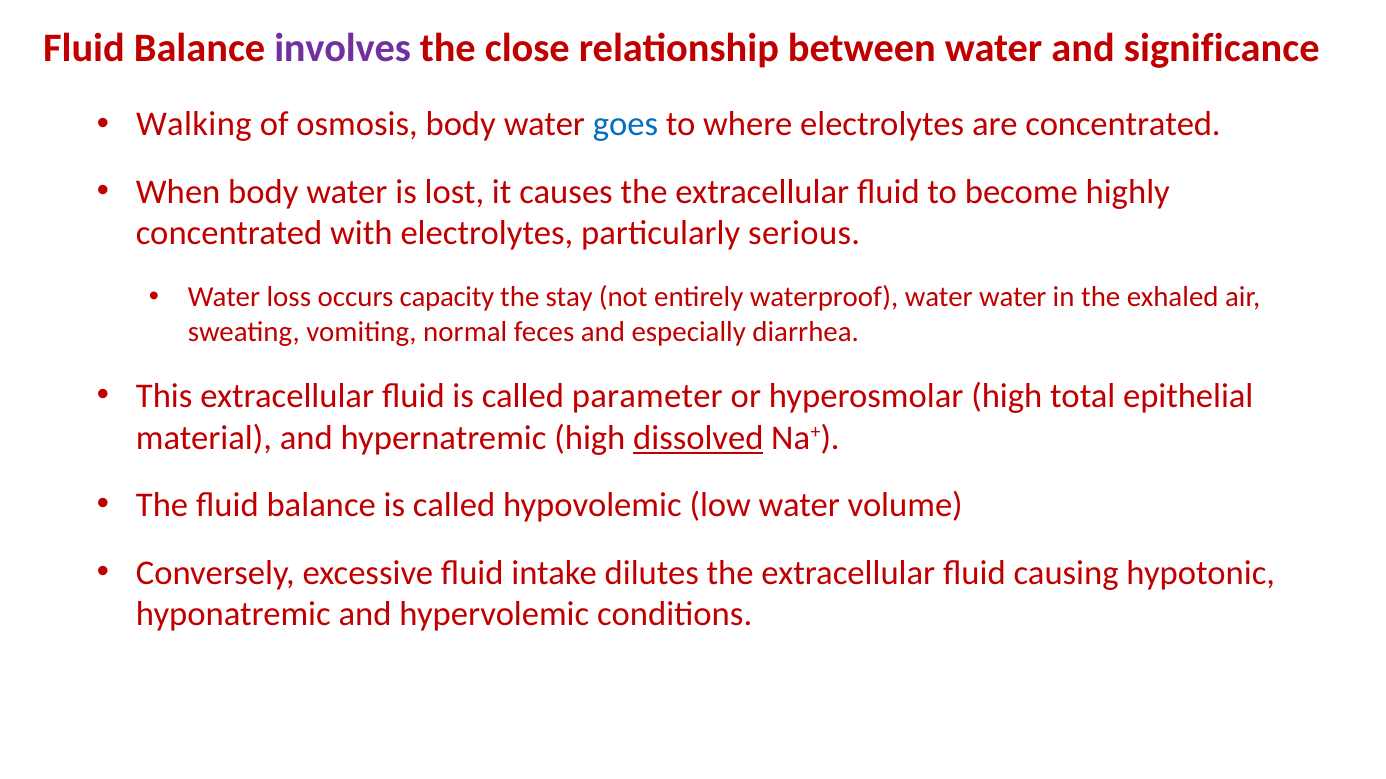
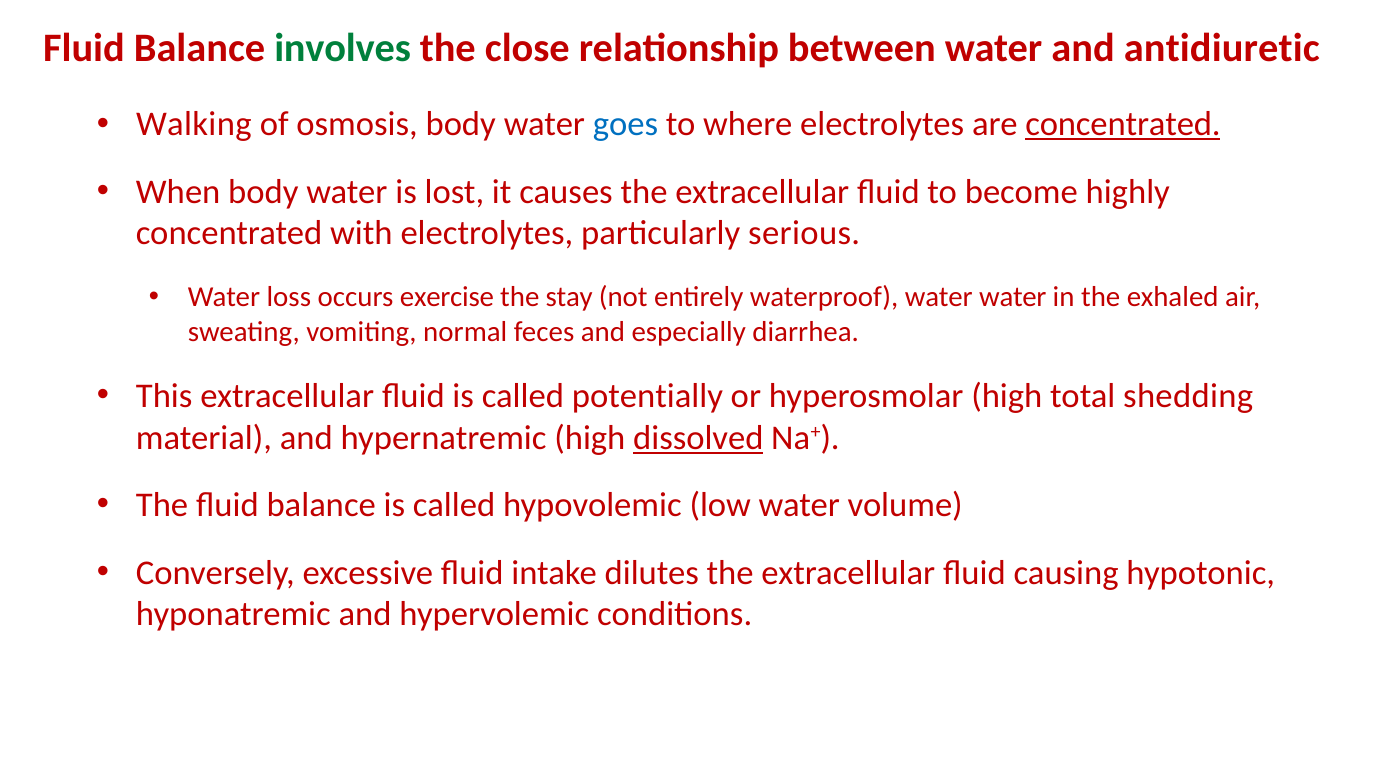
involves colour: purple -> green (343, 48)
significance: significance -> antidiuretic (1222, 48)
concentrated underline: none -> present (1123, 125)
capacity: capacity -> exercise (447, 297)
parameter: parameter -> potentially (647, 397)
epithelial: epithelial -> shedding (1188, 397)
